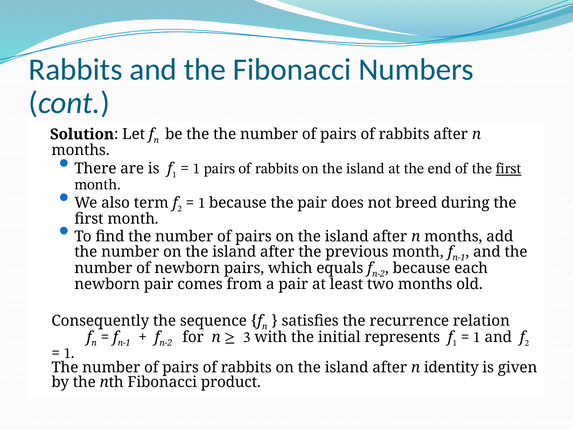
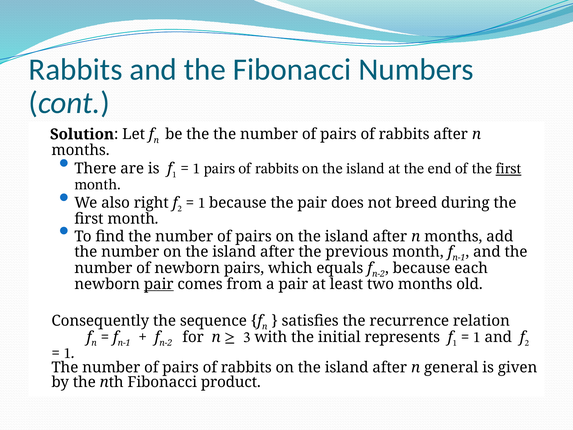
term: term -> right (151, 203)
pair underline: none -> present (159, 284)
identity: identity -> general (451, 367)
